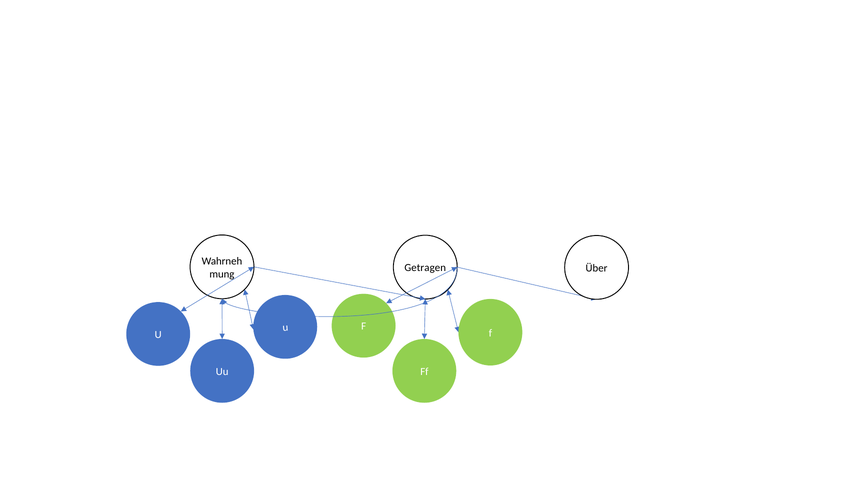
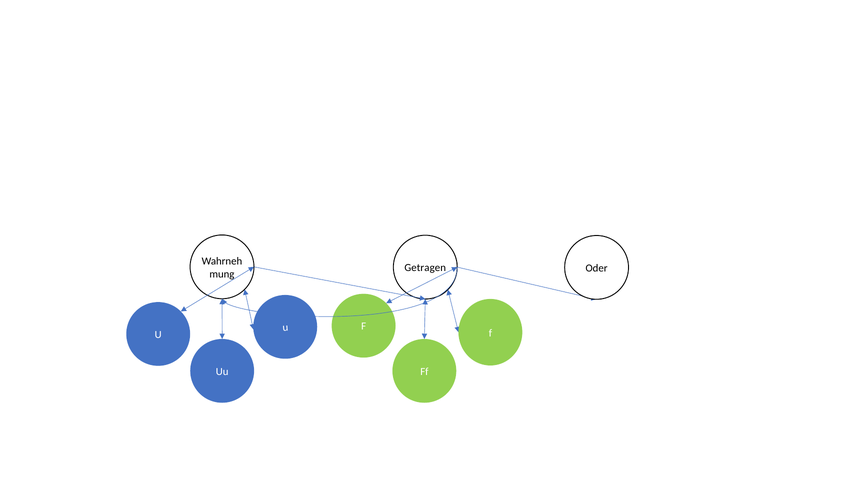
Über: Über -> Oder (597, 268)
